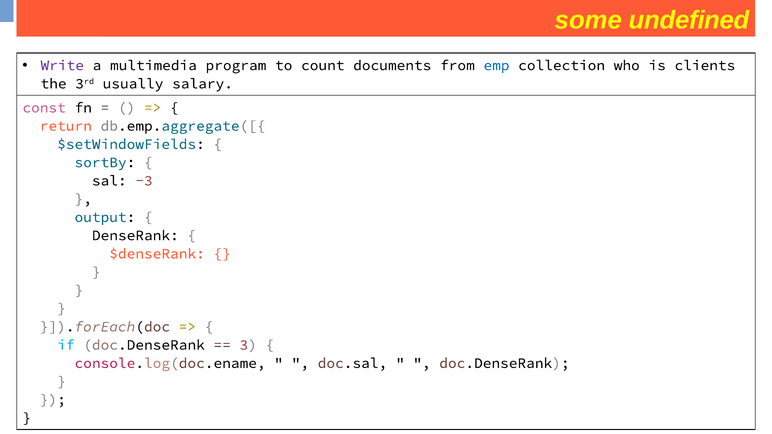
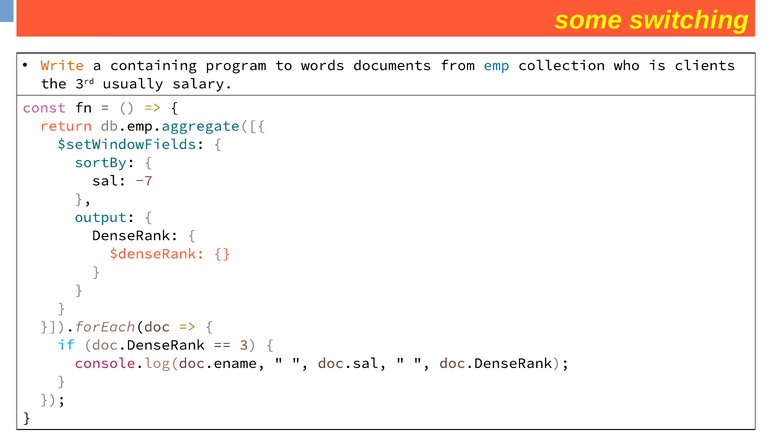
undefined: undefined -> switching (689, 20)
Write colour: purple -> orange (62, 65)
multimedia: multimedia -> containing (153, 65)
count: count -> words (323, 65)
-3: -3 -> -7 (144, 181)
